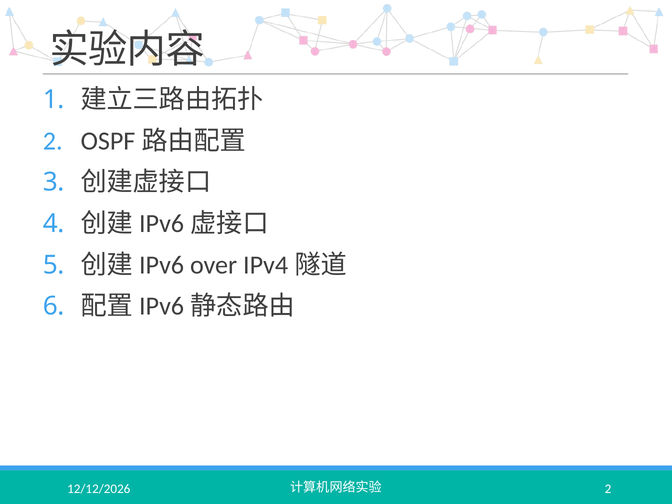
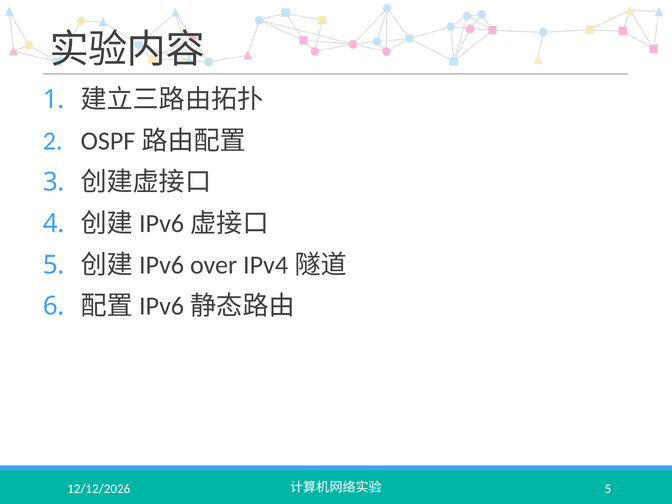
2: 2 -> 5 (608, 489)
